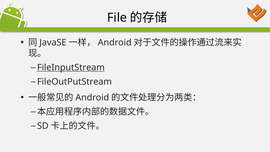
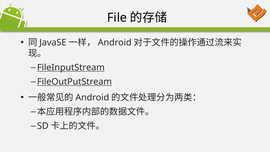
FileOutPutStream underline: none -> present (74, 82)
